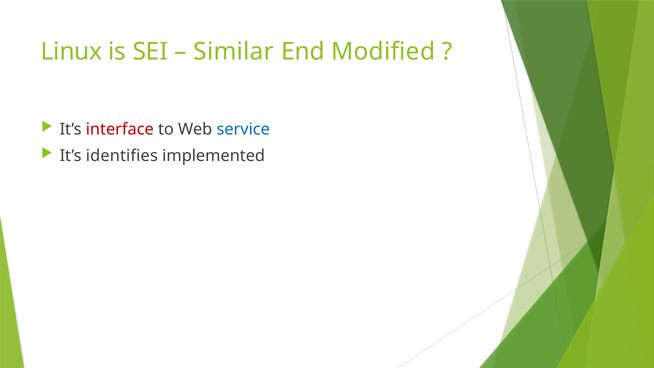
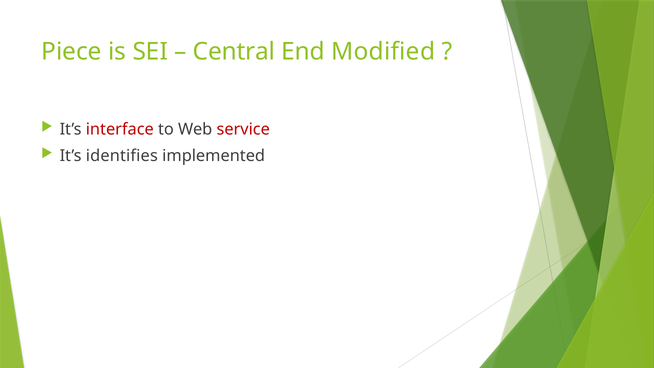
Linux: Linux -> Piece (71, 52)
Similar: Similar -> Central (234, 52)
service colour: blue -> red (243, 129)
